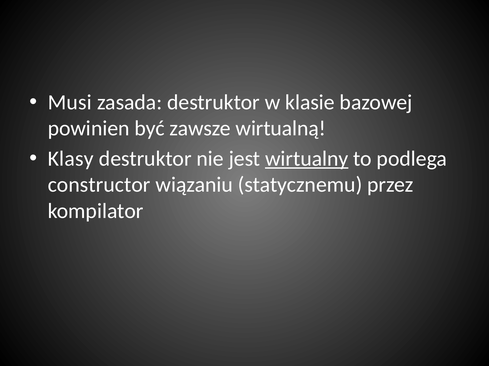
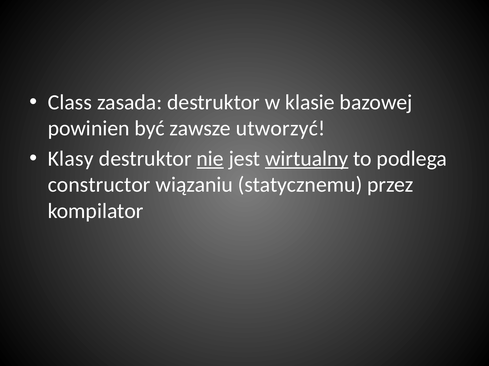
Musi: Musi -> Class (70, 103)
wirtualną: wirtualną -> utworzyć (281, 129)
nie underline: none -> present (210, 159)
